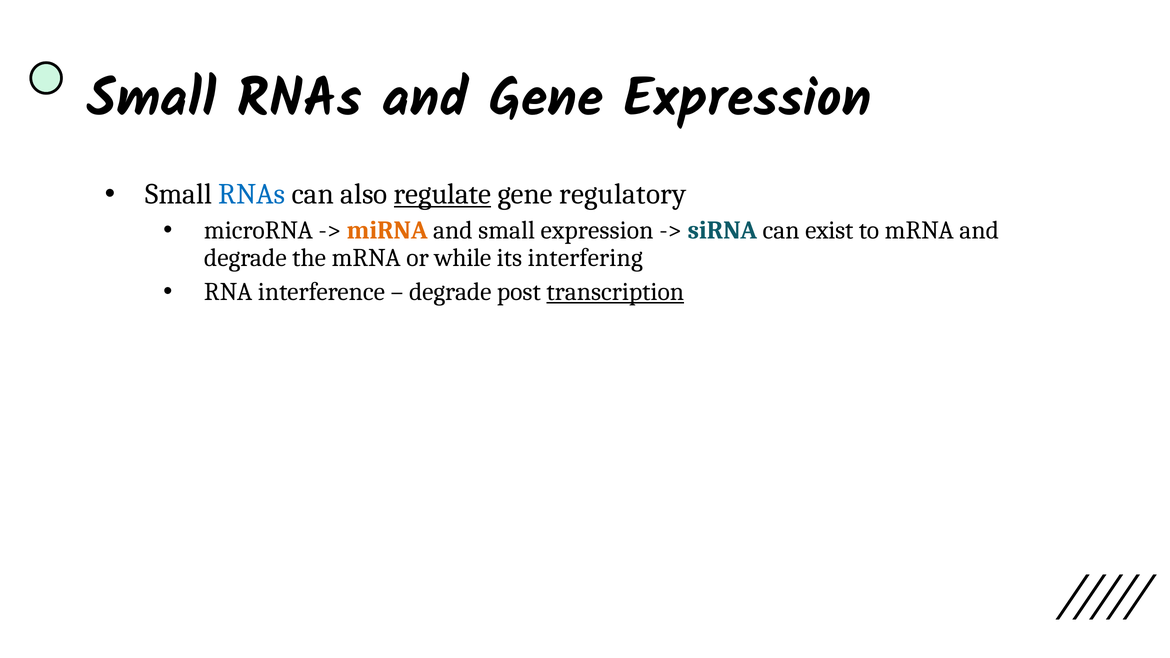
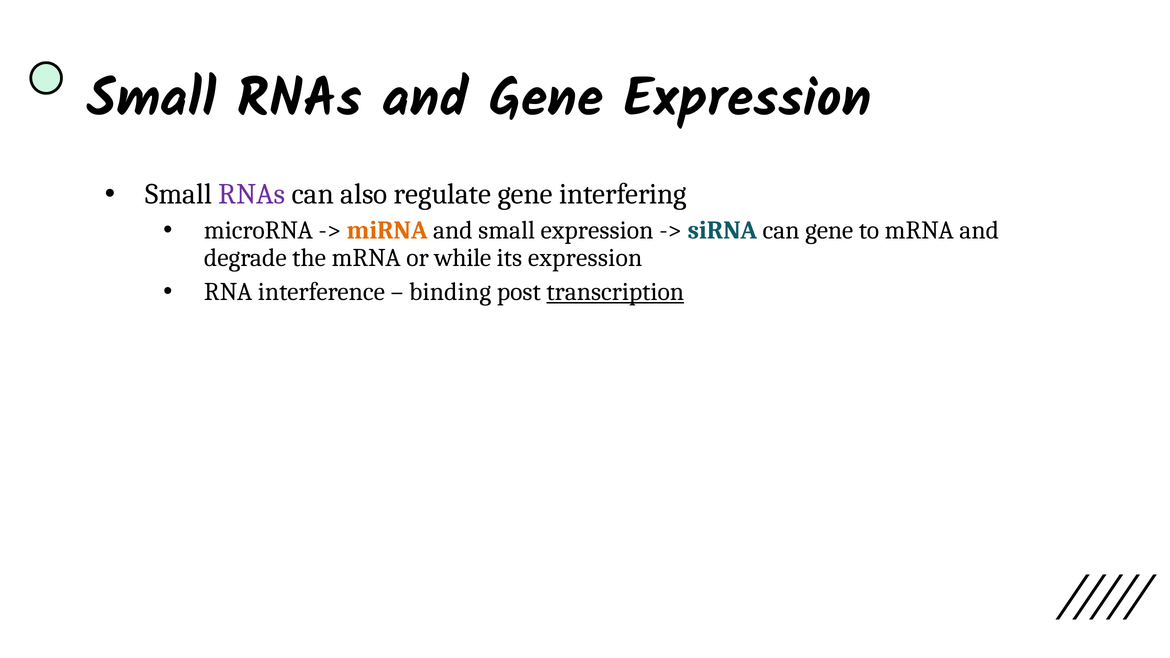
RNAs colour: blue -> purple (252, 194)
regulate underline: present -> none (443, 194)
regulatory: regulatory -> interfering (623, 194)
can exist: exist -> gene (829, 230)
its interfering: interfering -> expression (585, 258)
degrade: degrade -> binding (450, 292)
